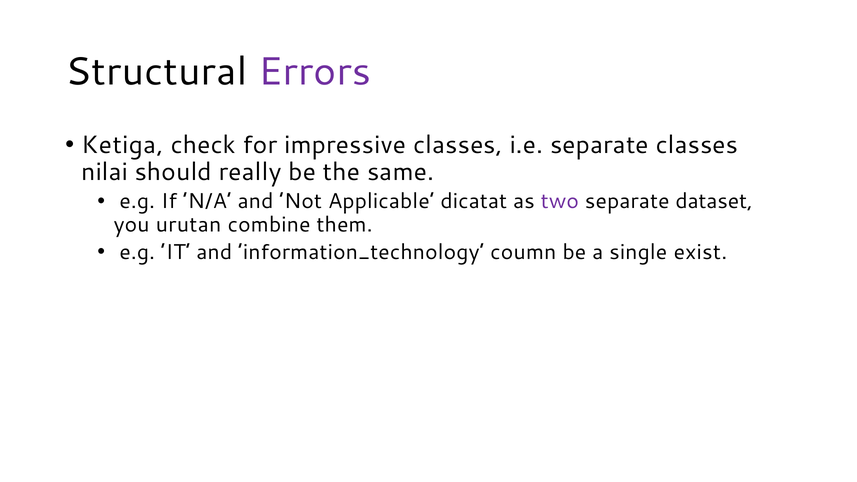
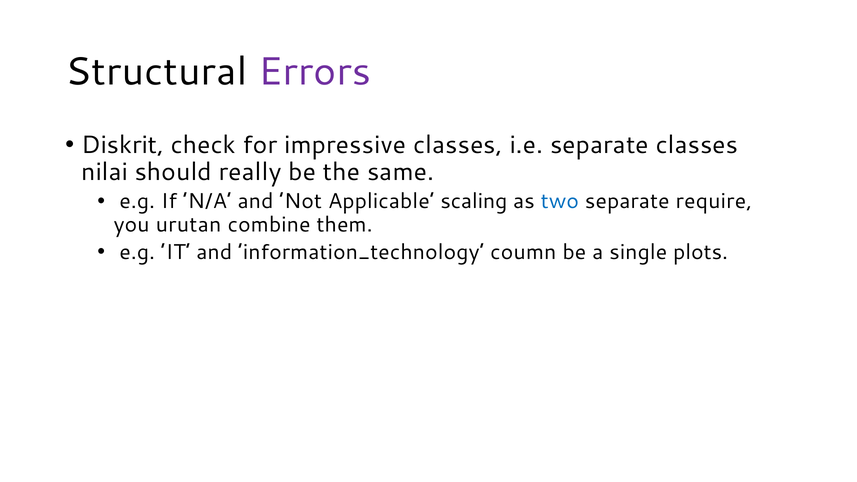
Ketiga: Ketiga -> Diskrit (123, 145)
dicatat: dicatat -> scaling (474, 201)
two colour: purple -> blue (560, 201)
dataset: dataset -> require (714, 201)
exist: exist -> plots (701, 252)
